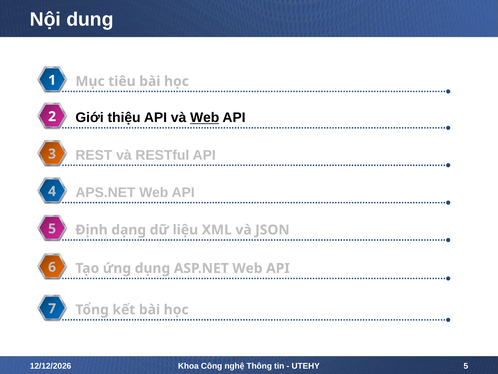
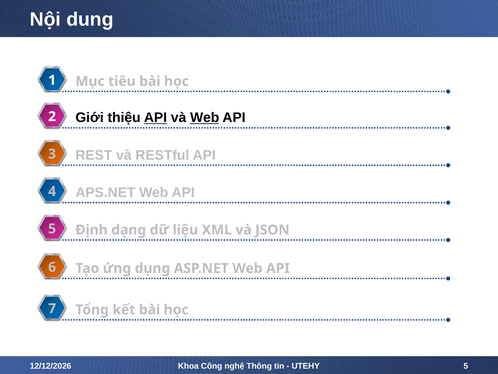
API underline: none -> present (155, 118)
